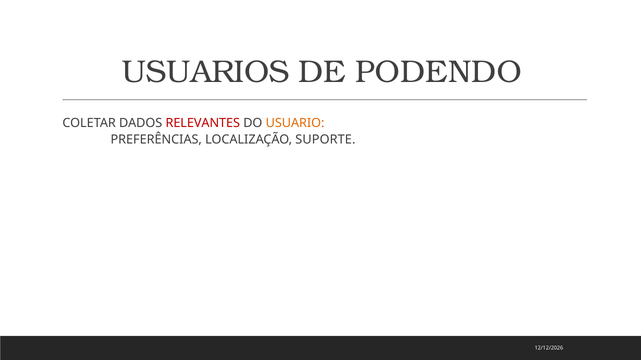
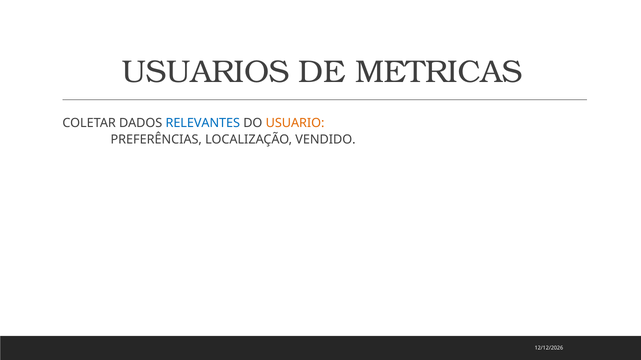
PODENDO: PODENDO -> METRICAS (439, 72)
RELEVANTES colour: red -> blue (203, 123)
SUPORTE: SUPORTE -> VENDIDO (325, 140)
